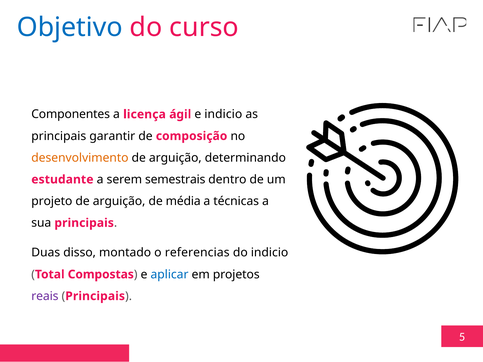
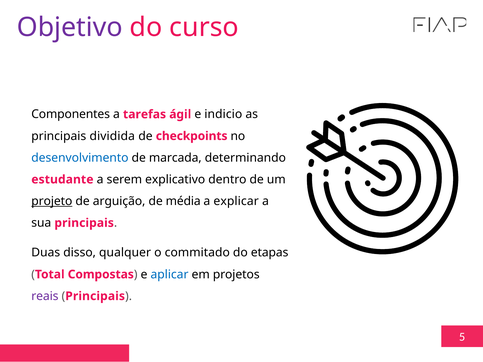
Objetivo colour: blue -> purple (70, 27)
licença: licença -> tarefas (145, 114)
garantir: garantir -> dividida (112, 136)
composição: composição -> checkpoints (192, 136)
desenvolvimento colour: orange -> blue (80, 158)
arguição: arguição -> marcada (175, 158)
semestrais: semestrais -> explicativo (175, 180)
projeto underline: none -> present (52, 201)
técnicas: técnicas -> explicar (236, 201)
montado: montado -> qualquer (125, 253)
referencias: referencias -> commitado (197, 253)
do indicio: indicio -> etapas (270, 253)
